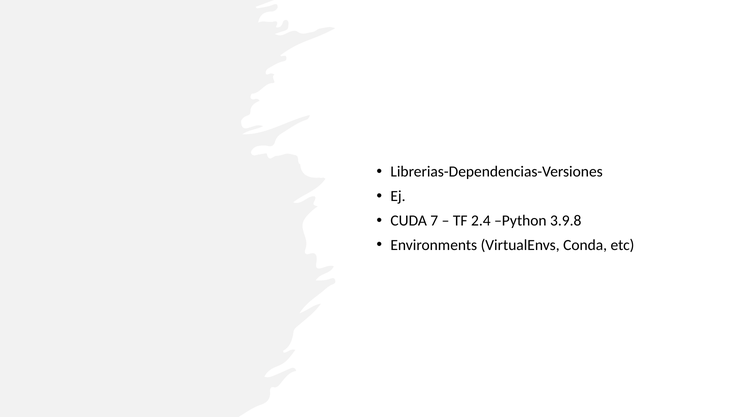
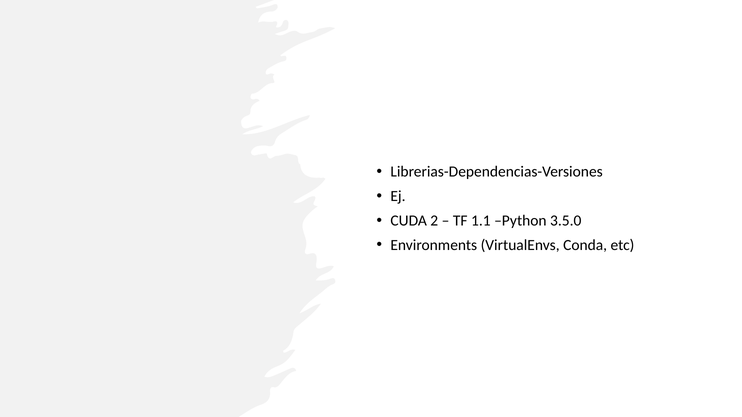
7: 7 -> 2 (434, 221)
2.4: 2.4 -> 1.1 (481, 221)
3.9.8: 3.9.8 -> 3.5.0 (566, 221)
